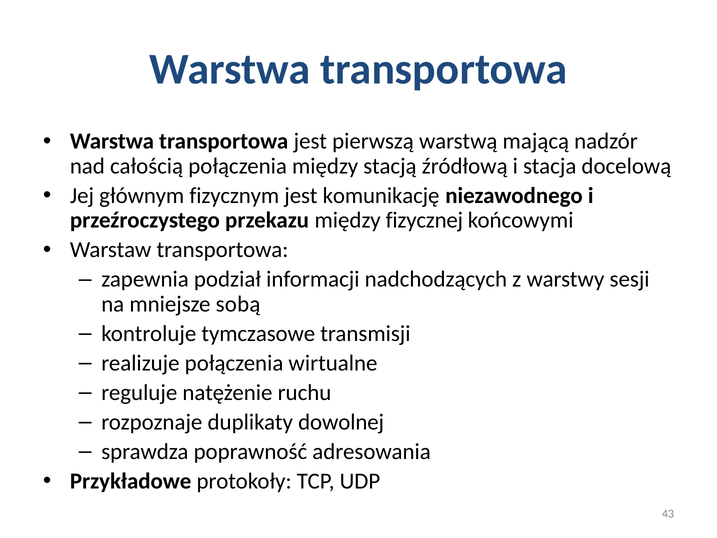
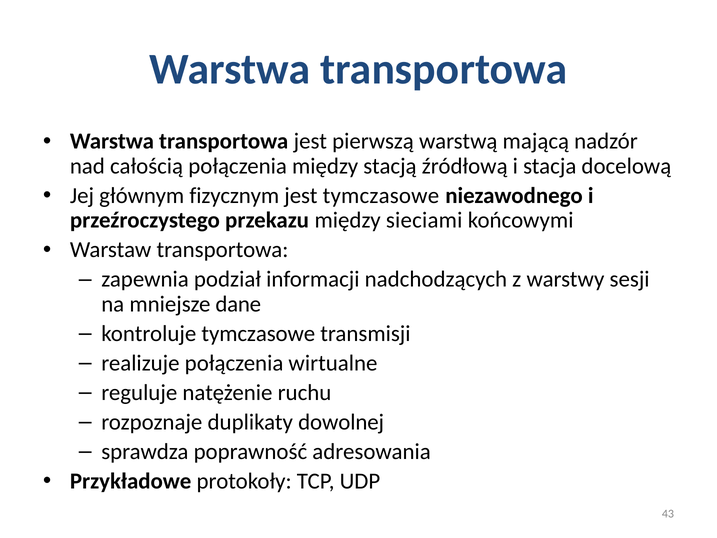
jest komunikację: komunikację -> tymczasowe (381, 196)
fizycznej: fizycznej -> sieciami (424, 220)
sobą: sobą -> dane (238, 304)
